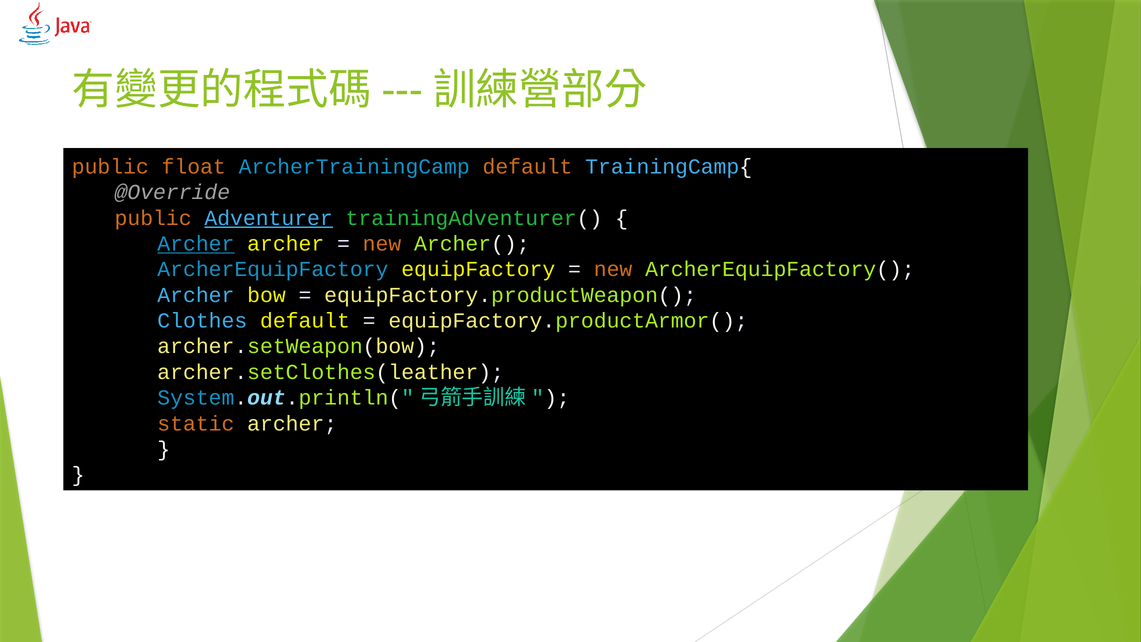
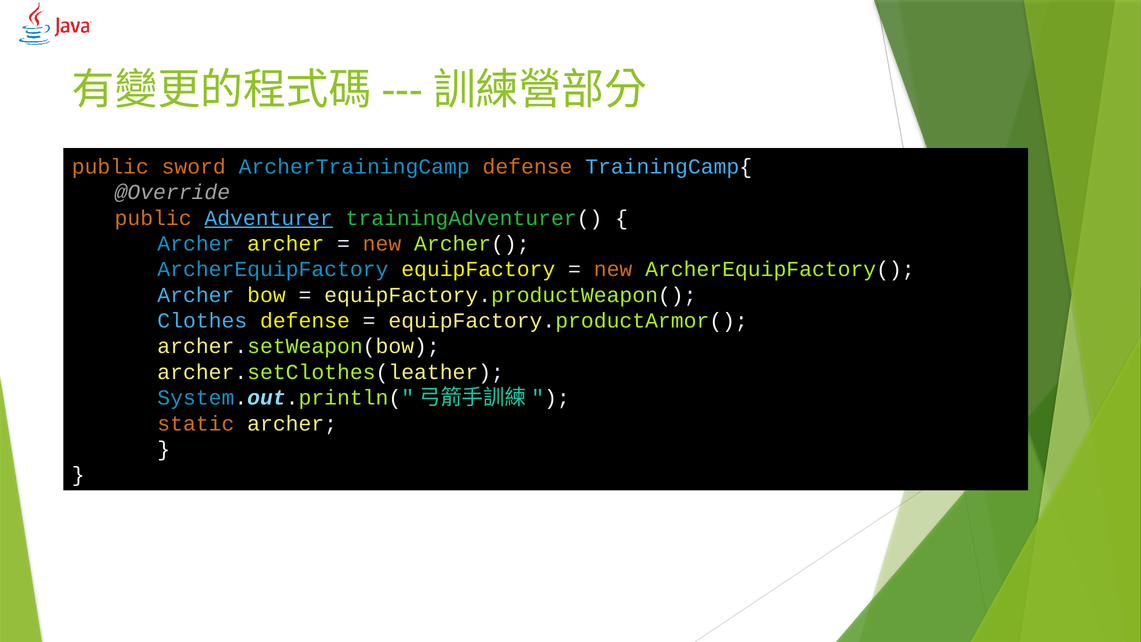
float: float -> sword (194, 167)
ArcherTrainingCamp default: default -> defense (527, 167)
Archer underline: present -> none (196, 244)
Clothes default: default -> defense (305, 321)
